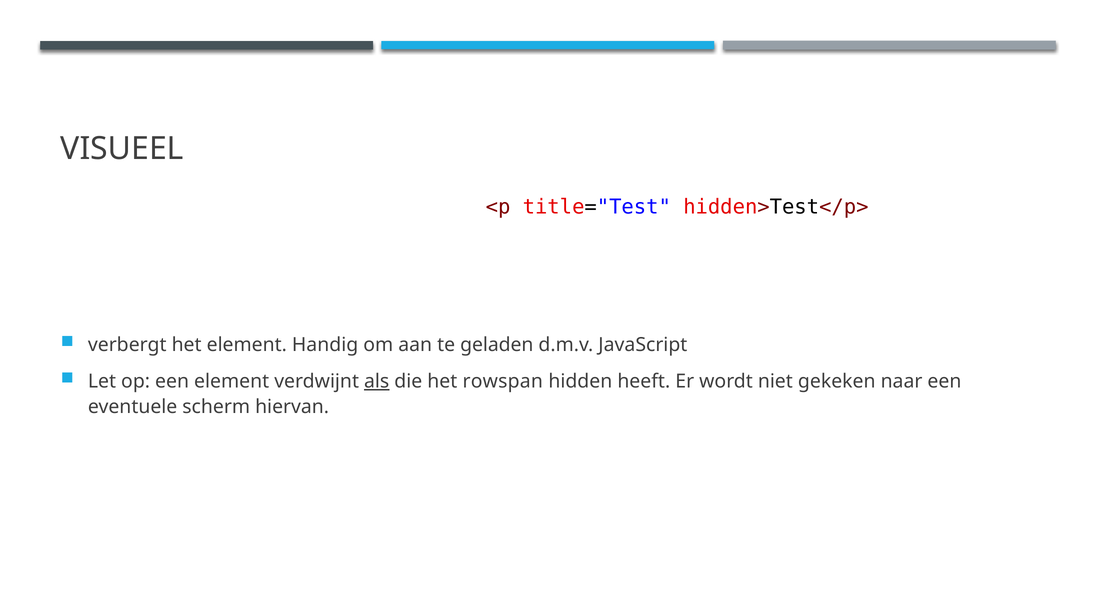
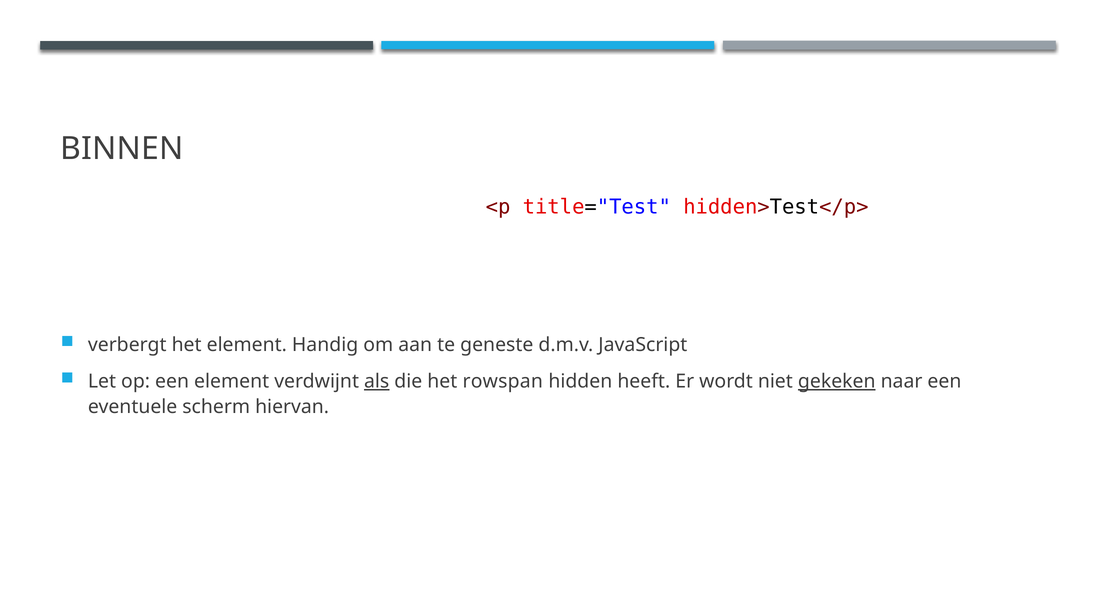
VISUEEL: VISUEEL -> BINNEN (122, 149)
geladen: geladen -> geneste (497, 345)
gekeken underline: none -> present (837, 382)
